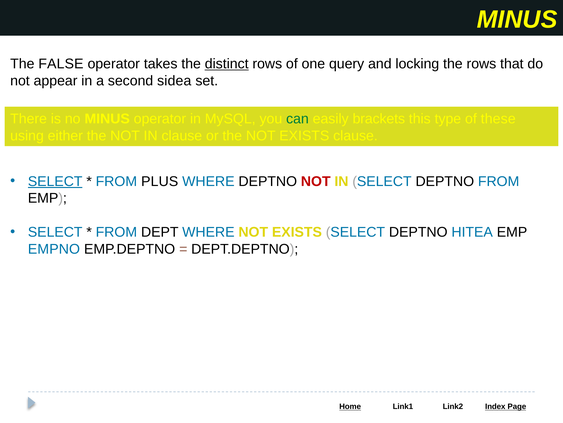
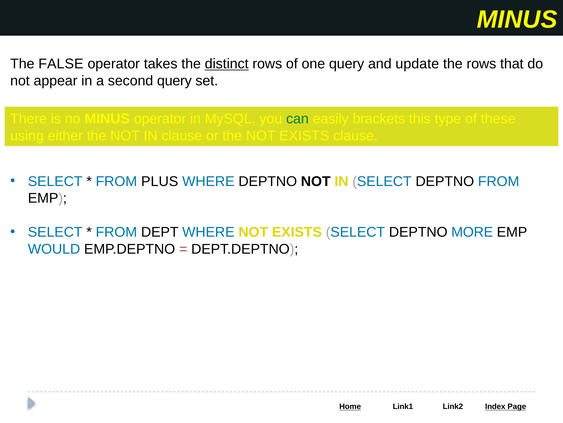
locking: locking -> update (417, 64)
second sidea: sidea -> query (174, 81)
SELECT underline: present -> none (55, 181)
NOT colour: red -> black (316, 181)
HITEA: HITEA -> MORE (472, 232)
EMPNO: EMPNO -> WOULD (54, 249)
